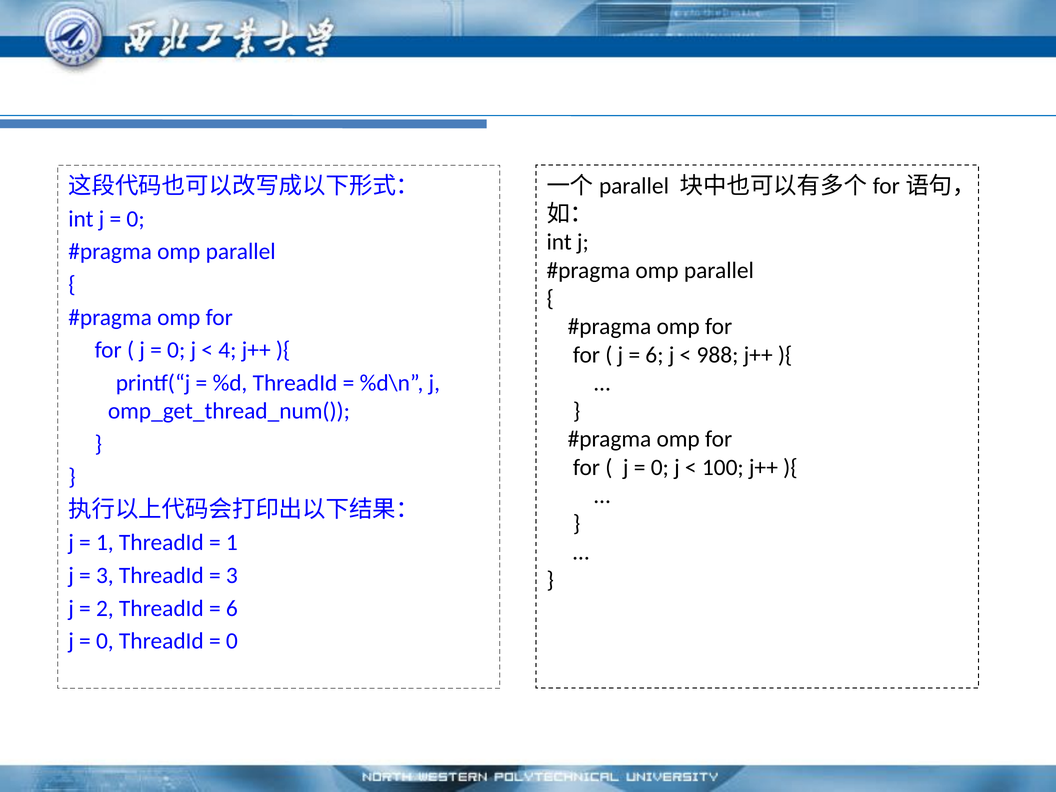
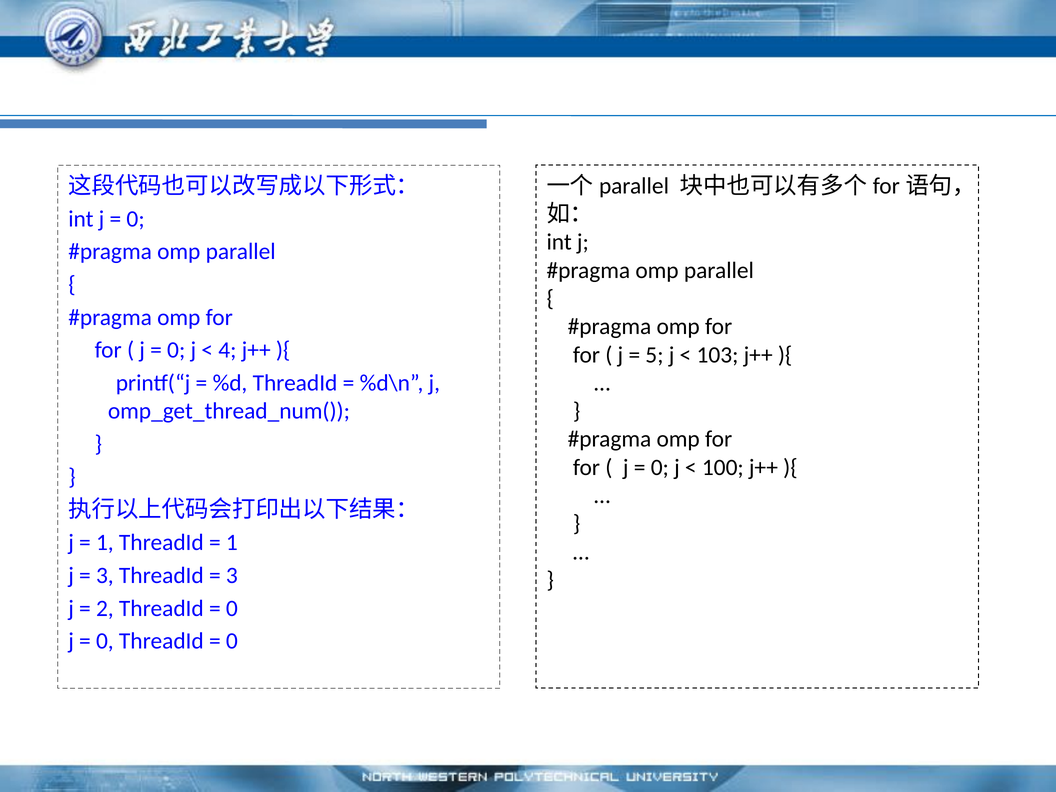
6: 6 -> 5 (654, 355)
988: 988 -> 103 (718, 355)
6: 6 -> 0 (232, 608)
